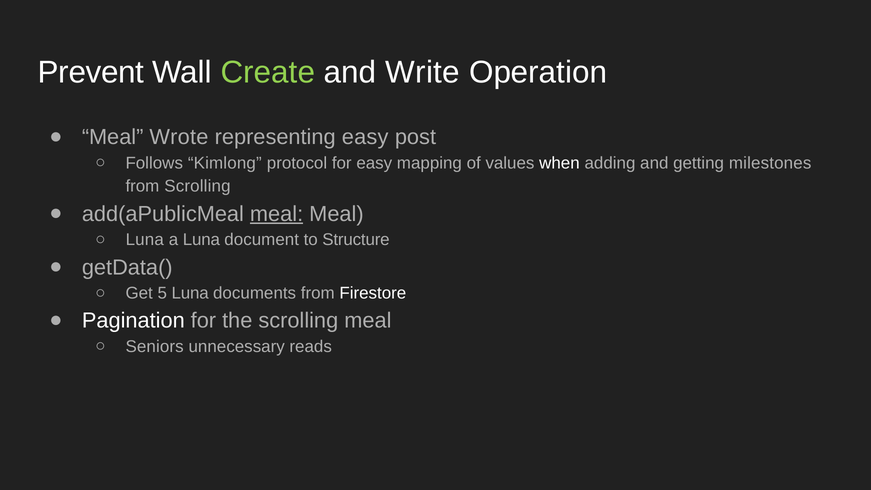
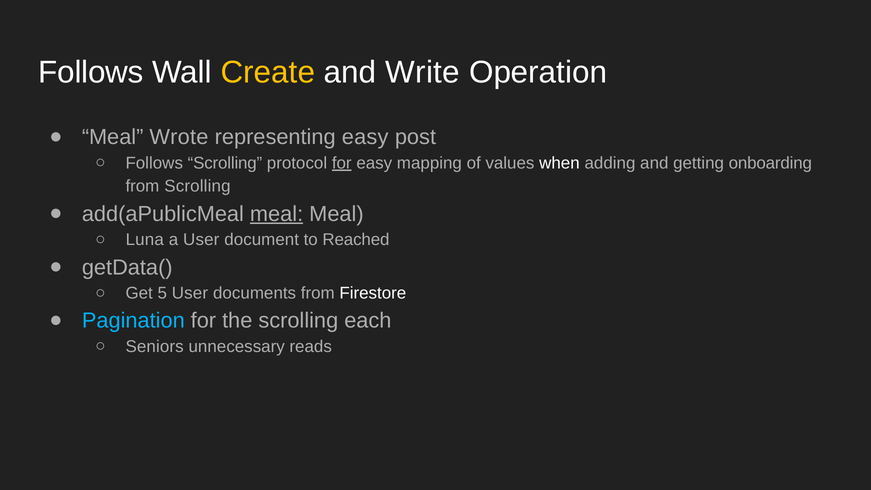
Prevent: Prevent -> Follows (91, 72)
Create colour: light green -> yellow (268, 72)
Follows Kimlong: Kimlong -> Scrolling (225, 163)
for underline: none -> present (342, 163)
milestones: milestones -> onboarding (770, 163)
a Luna: Luna -> User (201, 240)
Structure: Structure -> Reached (356, 240)
5 Luna: Luna -> User (190, 293)
Pagination colour: white -> light blue (133, 321)
scrolling meal: meal -> each (368, 321)
